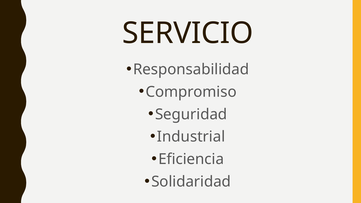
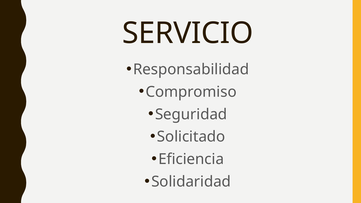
Industrial: Industrial -> Solicitado (191, 137)
